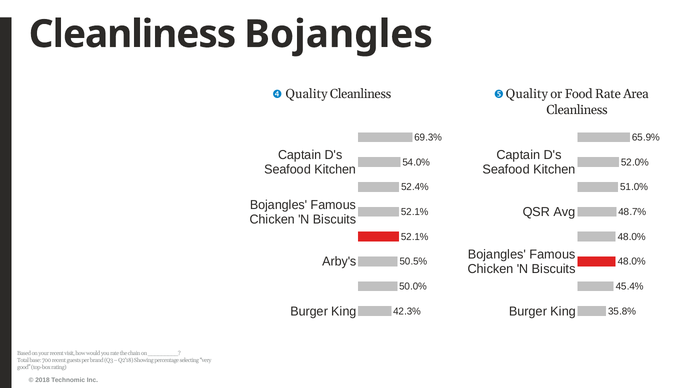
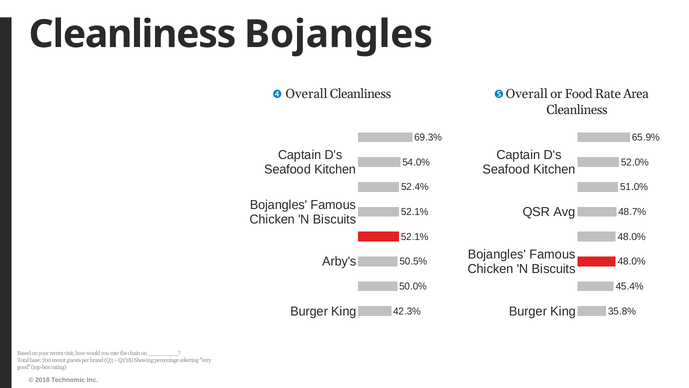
Quality: Quality -> Overall (306, 94)
Cleanliness Quality: Quality -> Overall (527, 94)
